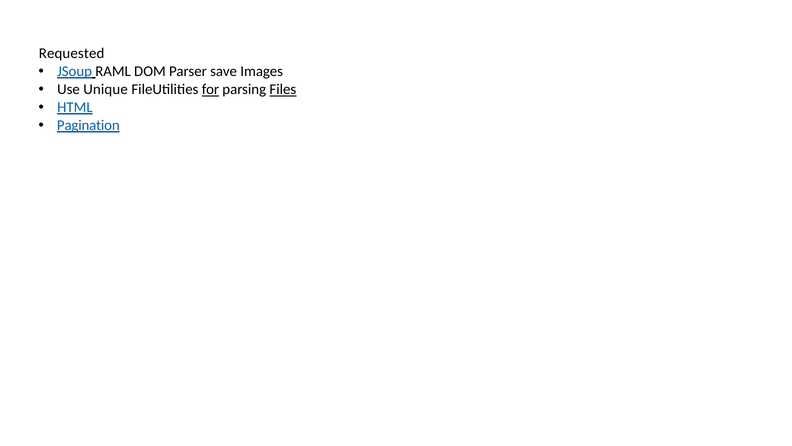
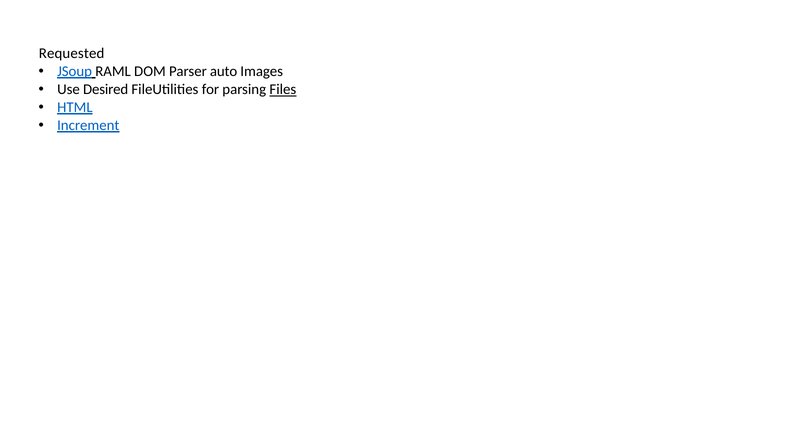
save: save -> auto (224, 71)
Unique: Unique -> Desired (106, 89)
for underline: present -> none (210, 89)
Pagination: Pagination -> Increment (88, 125)
